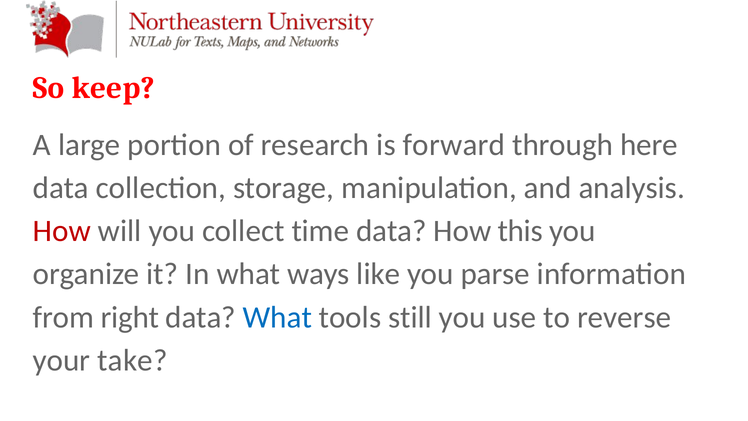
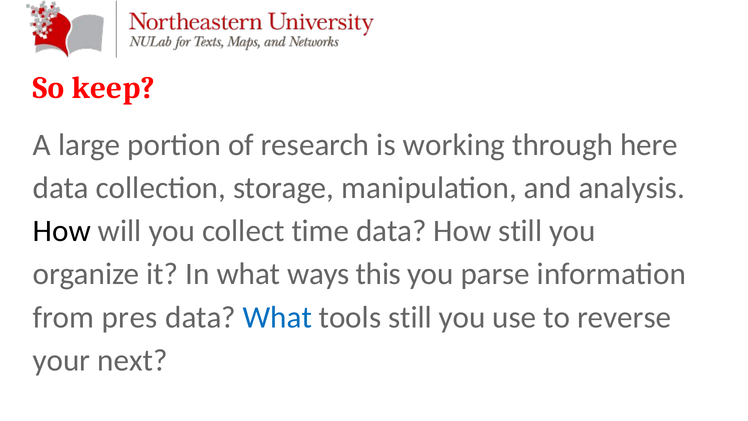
forward: forward -> working (454, 145)
How colour: red -> black (62, 231)
How this: this -> still (520, 231)
like: like -> this (378, 274)
right: right -> pres (130, 317)
take: take -> next (133, 360)
